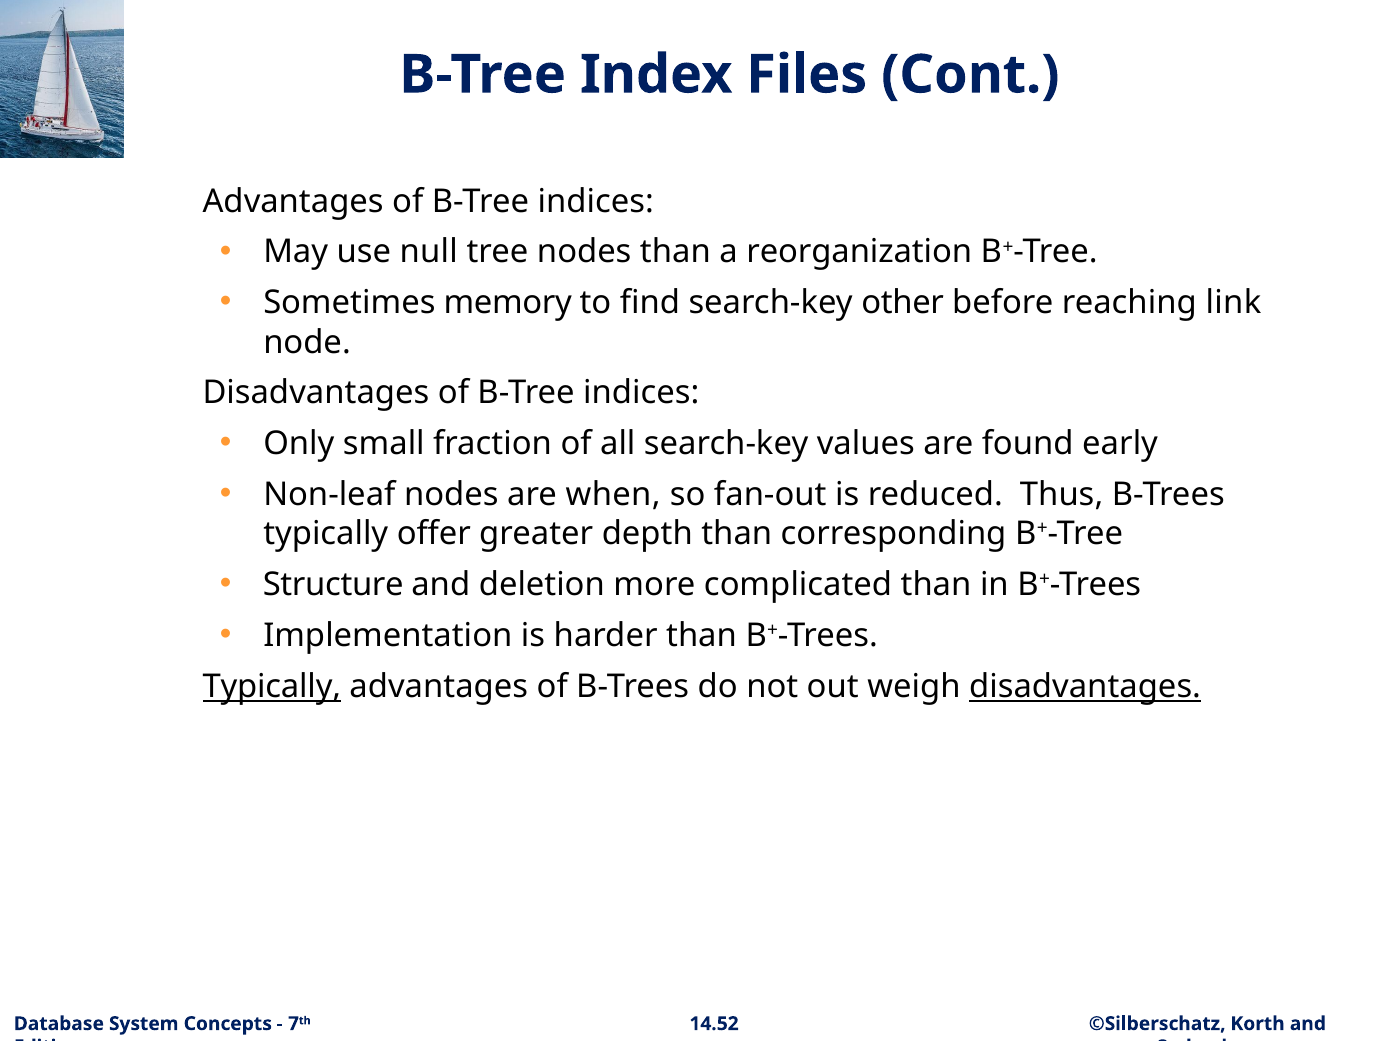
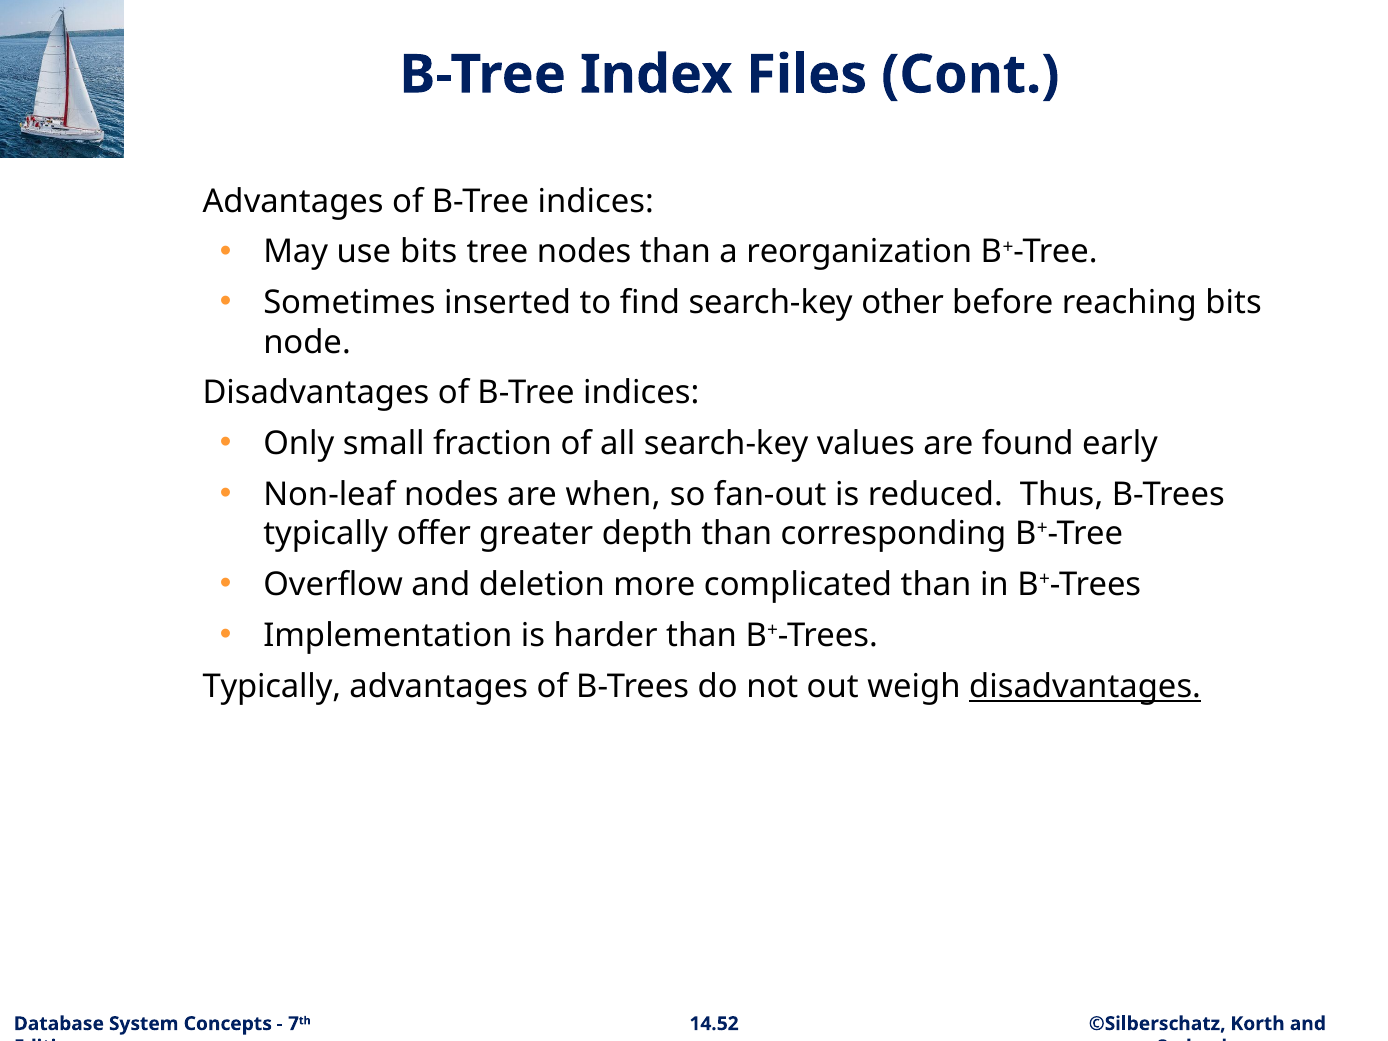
use null: null -> bits (429, 252)
memory: memory -> inserted (508, 303)
reaching link: link -> bits (1234, 303)
Structure: Structure -> Overflow (333, 585)
Typically underline: present -> none (272, 686)
